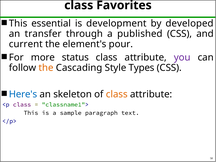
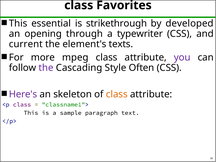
development: development -> strikethrough (117, 23)
transfer: transfer -> opening (43, 34)
published: published -> typewriter (140, 34)
pour: pour -> texts (121, 44)
status: status -> mpeg (75, 57)
the colour: orange -> purple (46, 68)
Types: Types -> Often (142, 68)
Here's colour: blue -> purple (23, 94)
